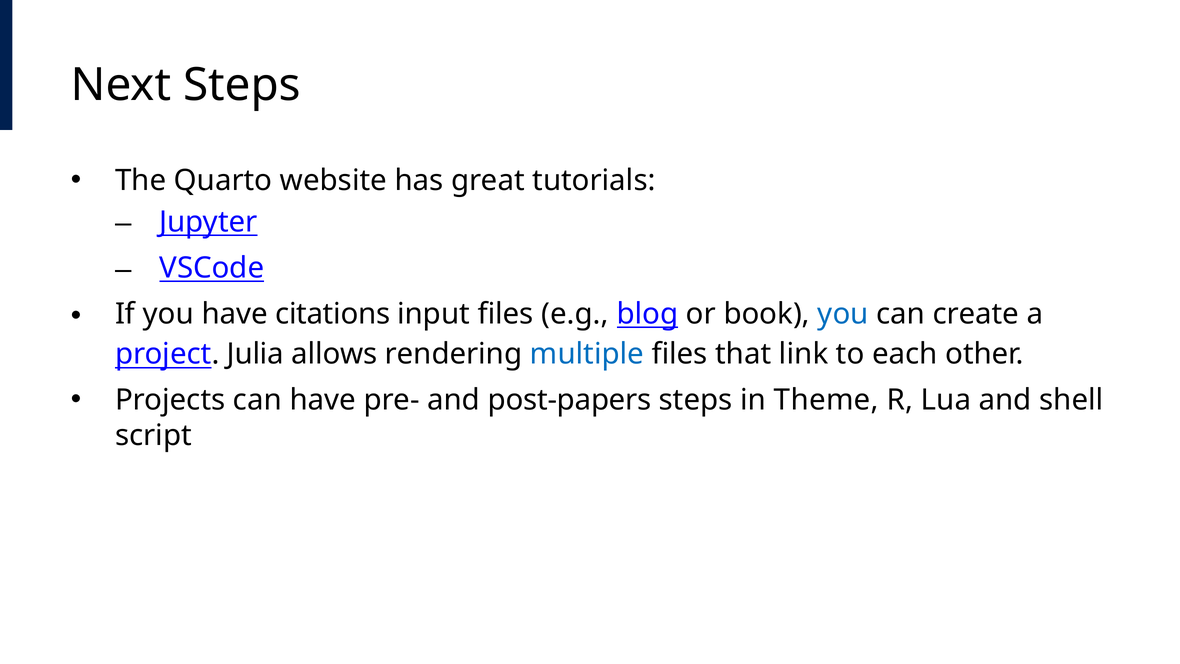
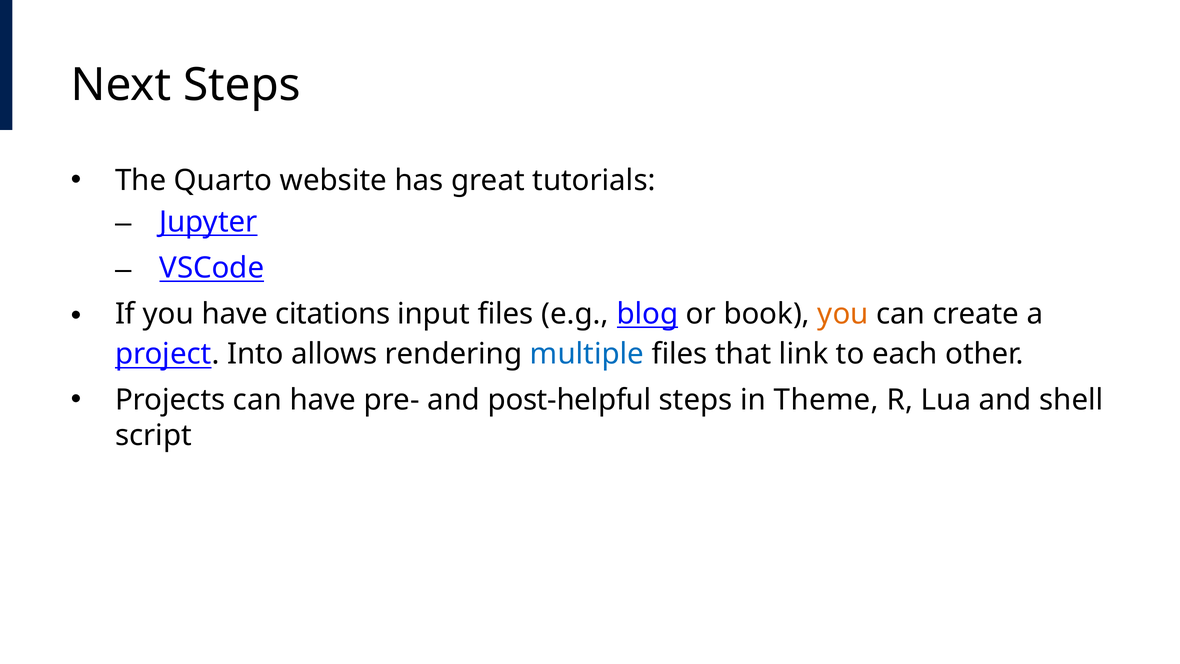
you colour: blue -> orange (843, 314)
Julia: Julia -> Into (255, 354)
post-papers: post-papers -> post-helpful (570, 400)
